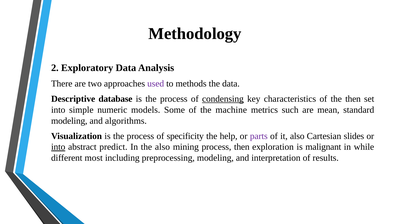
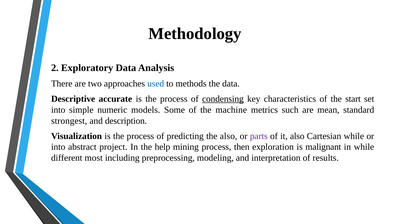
used colour: purple -> blue (156, 84)
database: database -> accurate (115, 99)
the then: then -> start (353, 99)
modeling: modeling -> strongest (69, 121)
algorithms: algorithms -> description (126, 121)
specificity: specificity -> predicting (185, 136)
the help: help -> also (229, 136)
Cartesian slides: slides -> while (354, 136)
into underline: present -> none (58, 147)
predict: predict -> project (113, 147)
the also: also -> help (163, 147)
